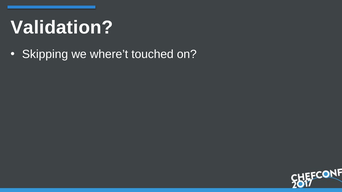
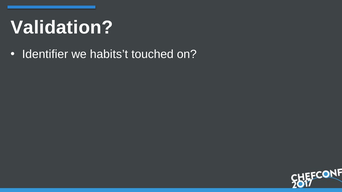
Skipping: Skipping -> Identifier (45, 54)
where’t: where’t -> habits’t (109, 54)
